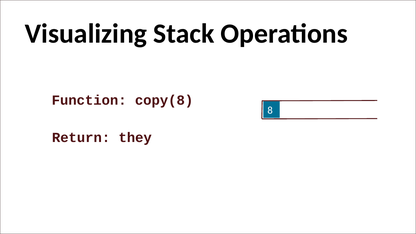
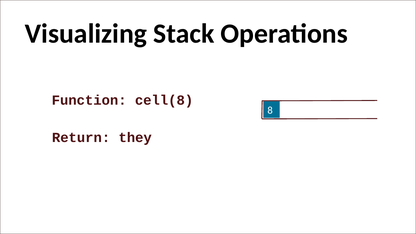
copy(8: copy(8 -> cell(8 (164, 100)
